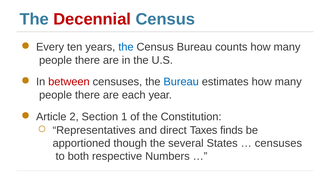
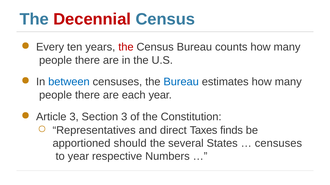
the colour: blue -> red (126, 47)
between colour: red -> blue (69, 82)
Article 2: 2 -> 3 (74, 117)
Section 1: 1 -> 3 (124, 117)
though: though -> should (130, 144)
to both: both -> year (78, 157)
